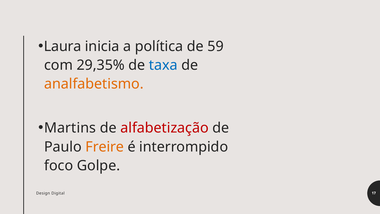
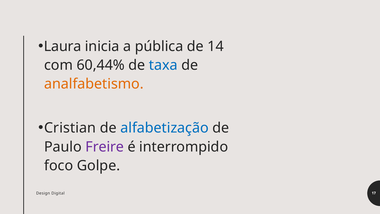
política: política -> pública (159, 46)
59: 59 -> 14 (216, 46)
29,35%: 29,35% -> 60,44% (101, 65)
Martins: Martins -> Cristian (70, 128)
alfabetização colour: red -> blue (165, 128)
Freire colour: orange -> purple (105, 147)
